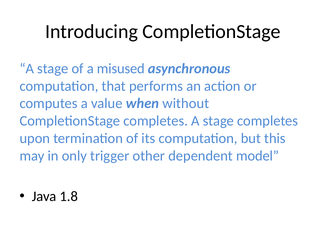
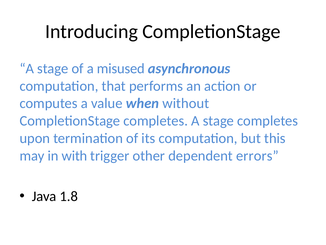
only: only -> with (74, 155)
model: model -> errors (257, 155)
